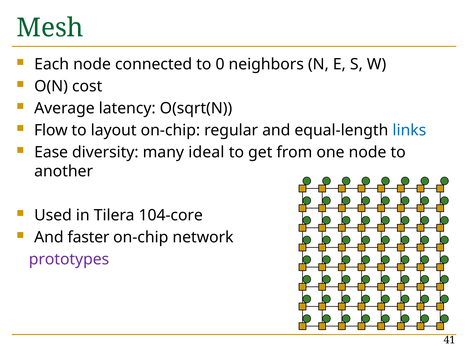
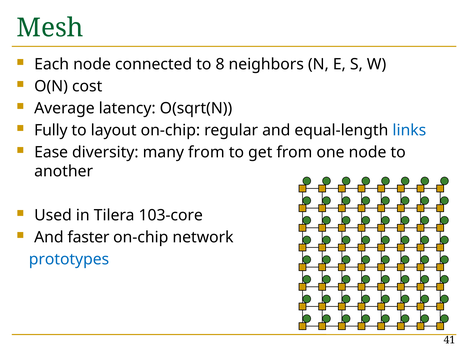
0: 0 -> 8 (220, 64)
Flow: Flow -> Fully (51, 130)
many ideal: ideal -> from (206, 152)
104-core: 104-core -> 103-core (171, 215)
prototypes colour: purple -> blue (69, 259)
